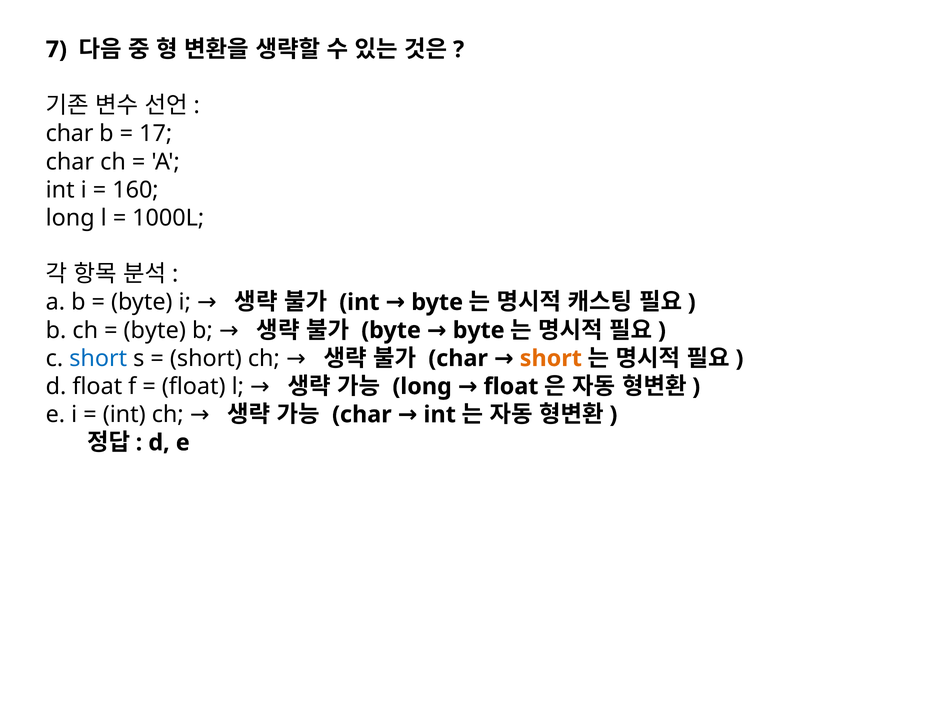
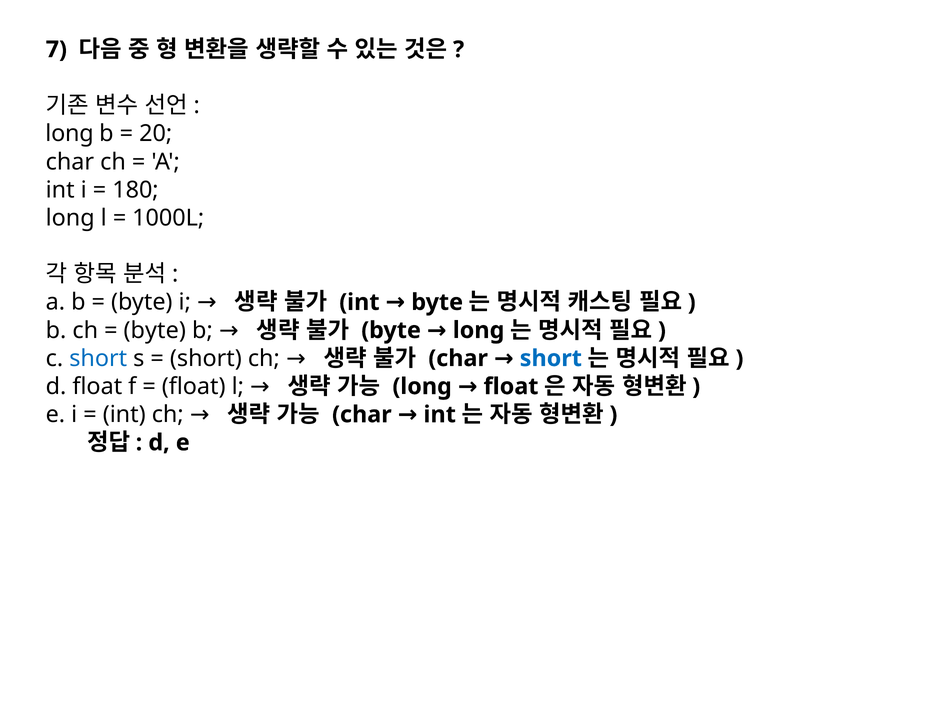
char: char -> long (70, 134)
17: 17 -> 20 (156, 134)
160: 160 -> 180 (135, 190)
byte byte: byte -> long (479, 330)
short colour: orange -> blue (551, 358)
